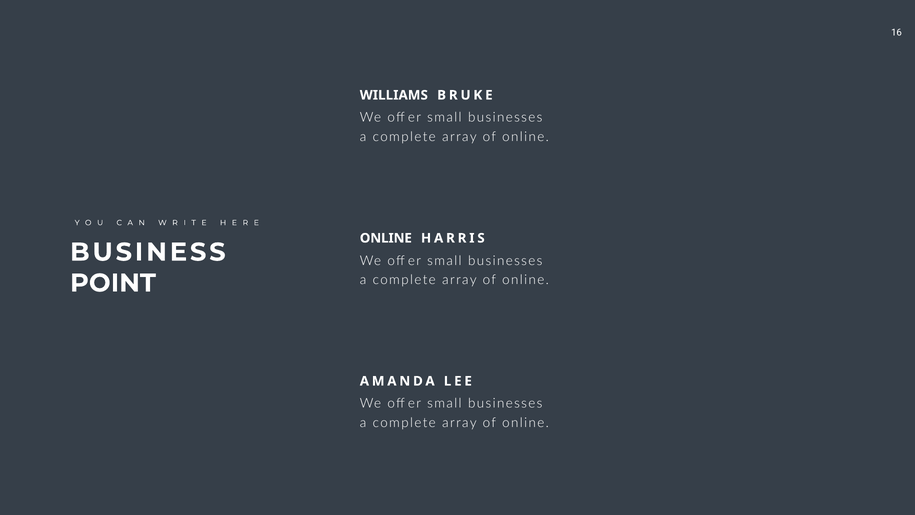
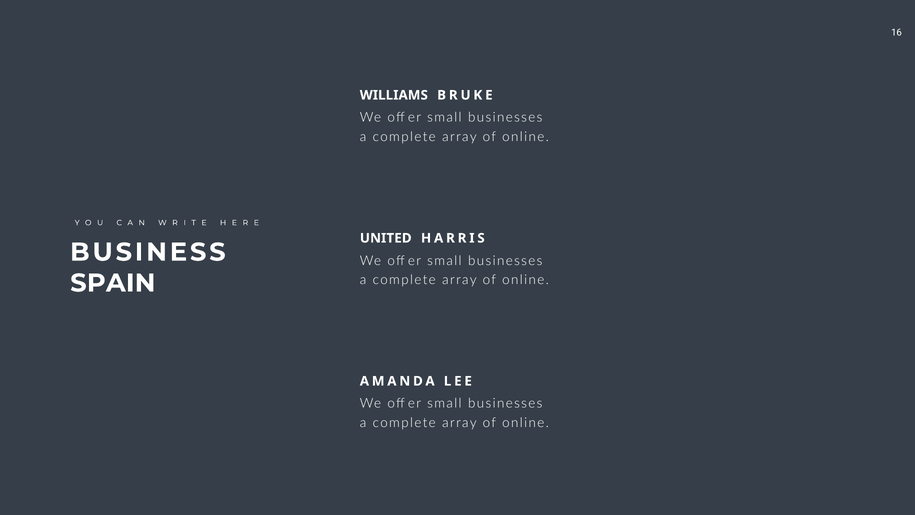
ONLINE: ONLINE -> UNITED (386, 238)
POINT: POINT -> SPAIN (113, 283)
